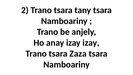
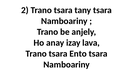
izay izay: izay -> lava (91, 43)
Zaza: Zaza -> Ento (78, 54)
